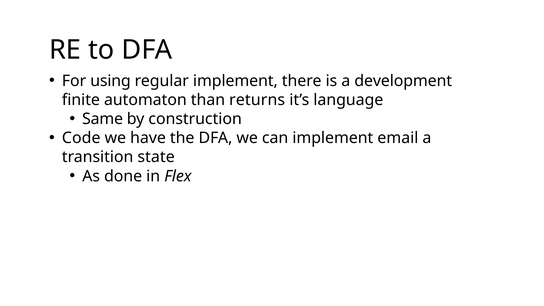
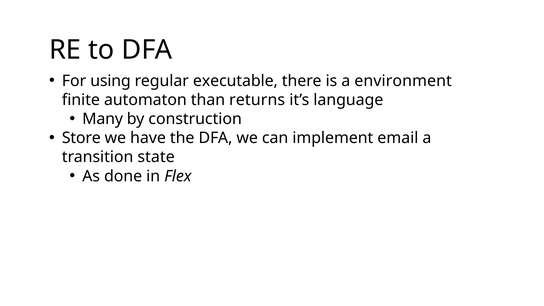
regular implement: implement -> executable (235, 81)
development: development -> environment (403, 81)
Same: Same -> Many (103, 119)
Code: Code -> Store (81, 138)
